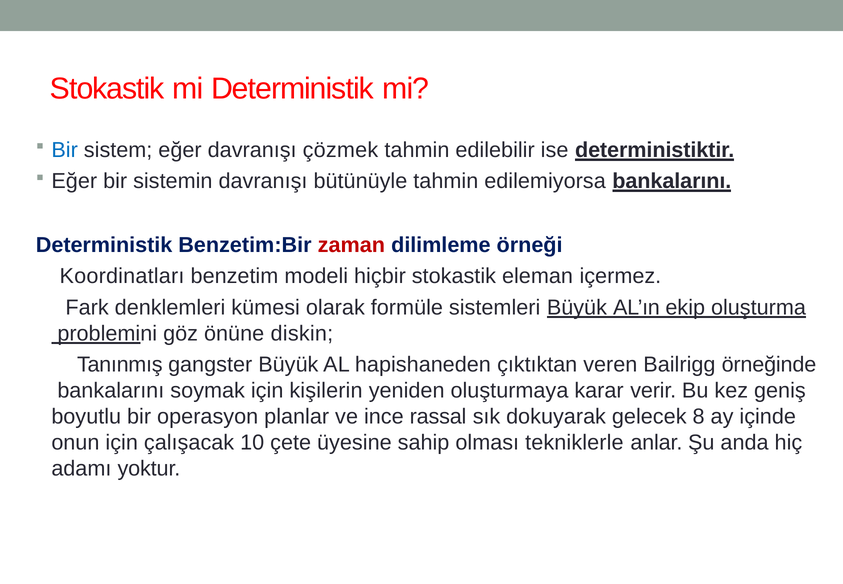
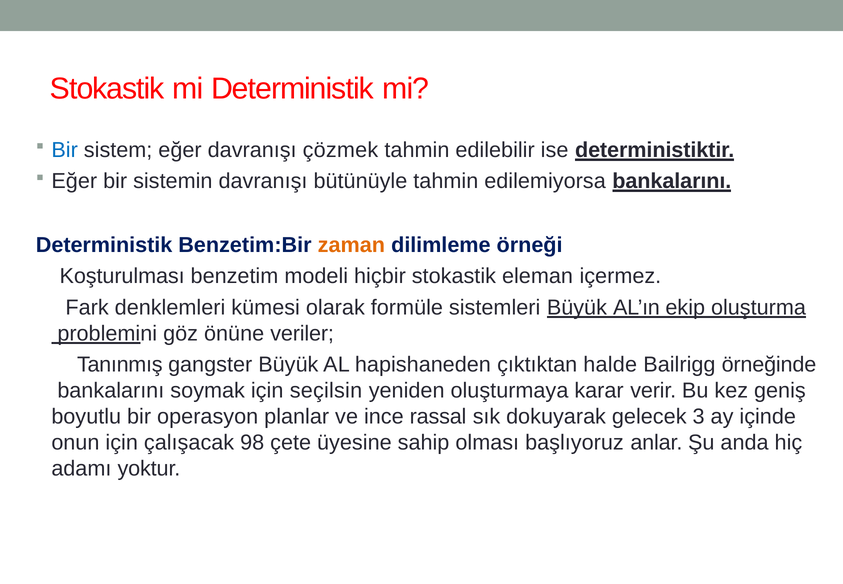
zaman colour: red -> orange (351, 245)
Koordinatları: Koordinatları -> Koşturulması (122, 276)
diskin: diskin -> veriler (302, 333)
veren: veren -> halde (610, 364)
kişilerin: kişilerin -> seçilsin (326, 390)
8: 8 -> 3 (699, 416)
10: 10 -> 98 (252, 442)
tekniklerle: tekniklerle -> başlıyoruz (574, 442)
